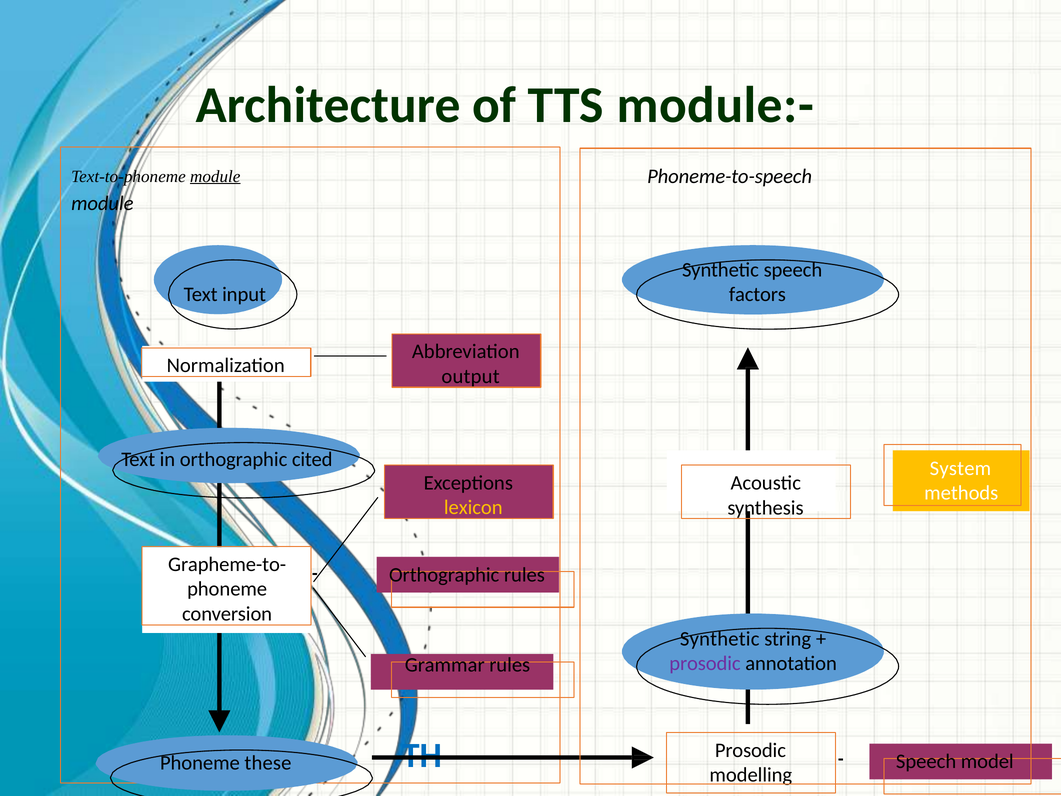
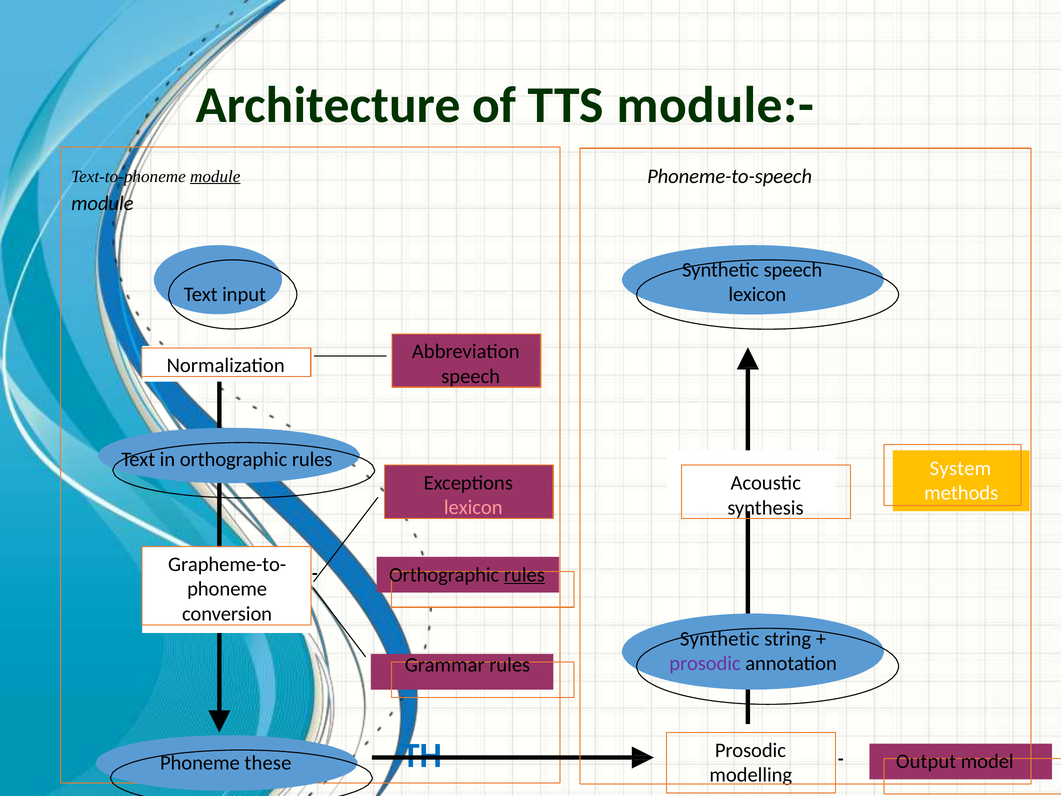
factors: factors -> lexicon (757, 295)
output: output -> speech (471, 376)
in orthographic cited: cited -> rules (312, 459)
lexicon colour: yellow -> pink (473, 507)
rules underline: none -> present (524, 575)
Speech: Speech -> Output (926, 761)
